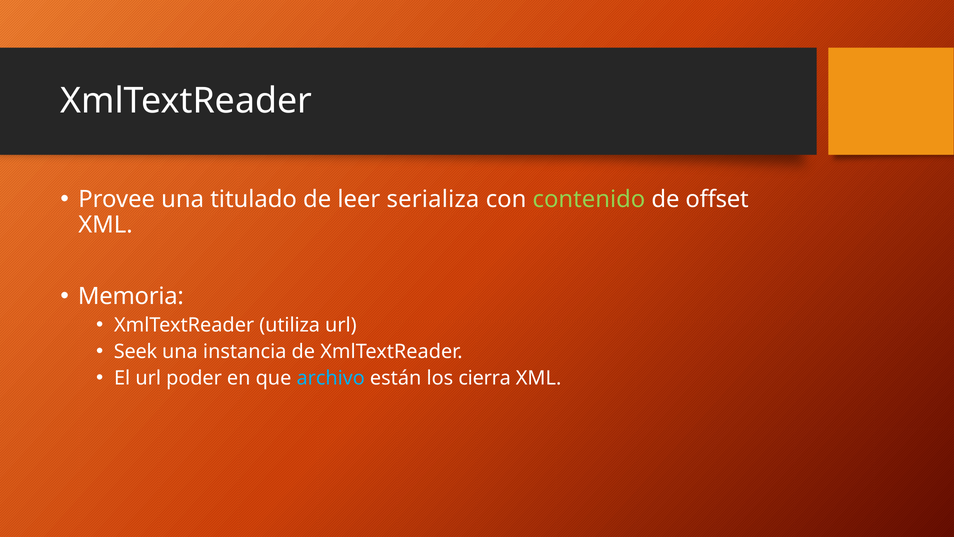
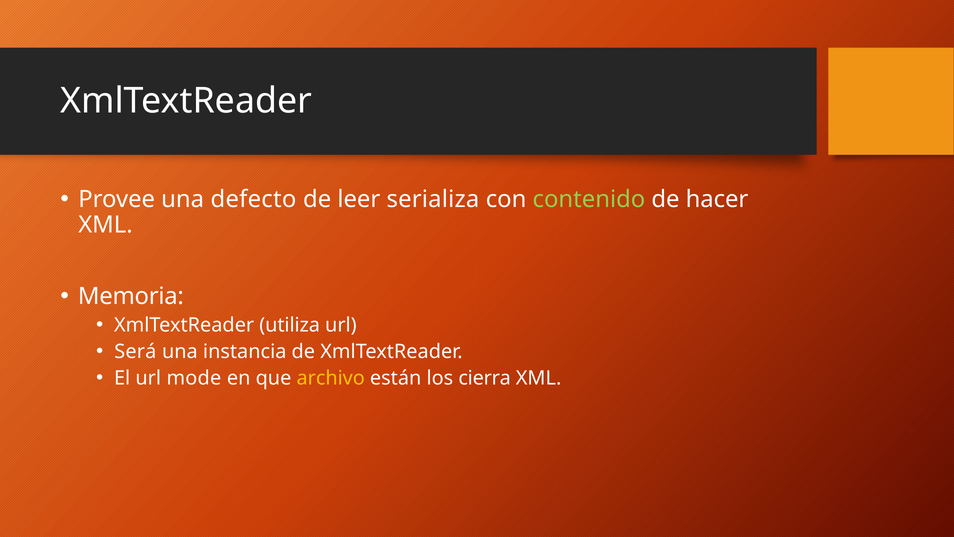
titulado: titulado -> defecto (253, 199)
offset: offset -> hacer (717, 199)
Seek: Seek -> Será (135, 351)
poder: poder -> mode (194, 378)
archivo colour: light blue -> yellow (331, 378)
